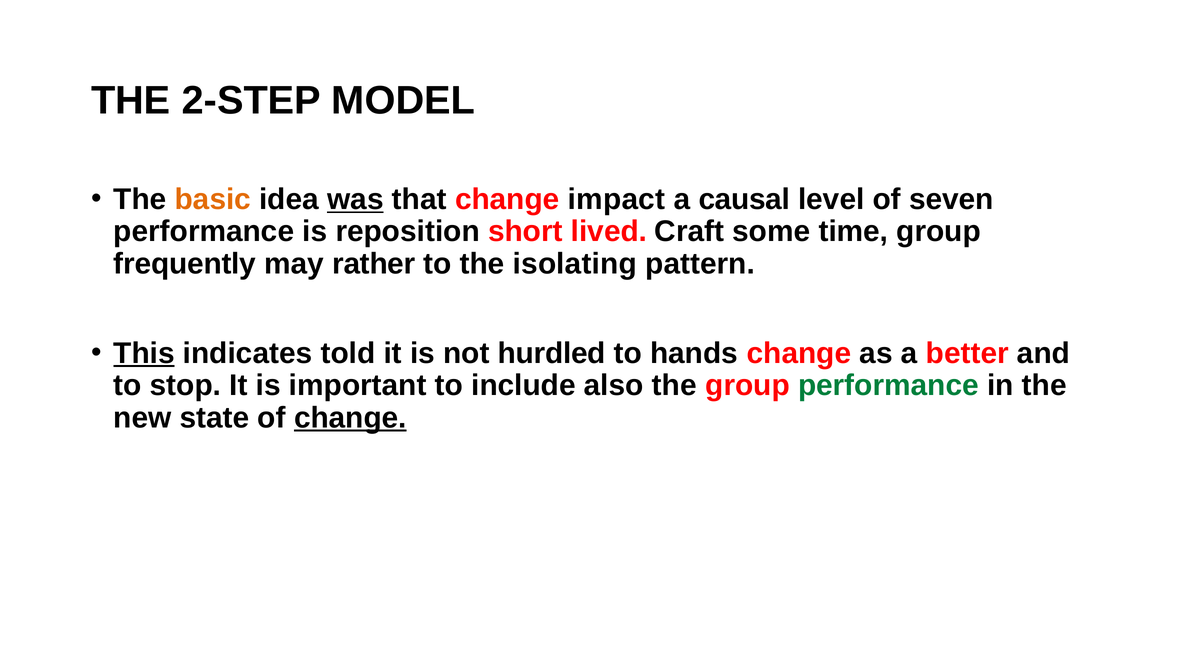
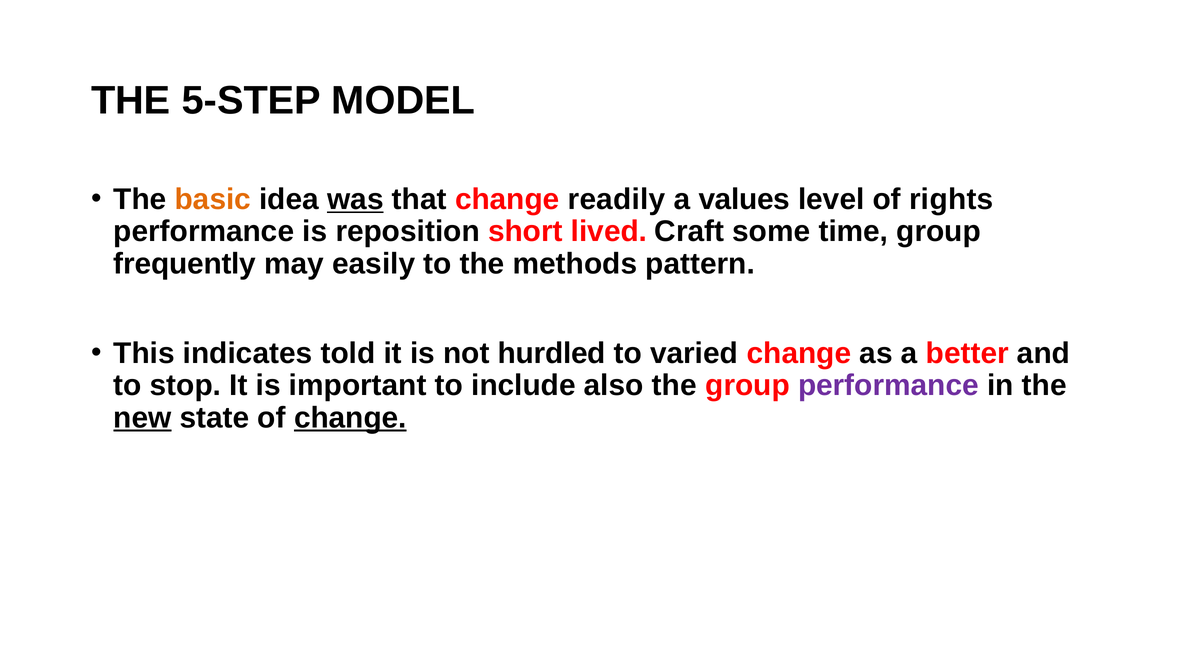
2-STEP: 2-STEP -> 5-STEP (251, 100)
impact: impact -> readily (616, 199)
causal: causal -> values (744, 199)
seven: seven -> rights (951, 199)
rather: rather -> easily (374, 264)
isolating: isolating -> methods (575, 264)
This underline: present -> none (144, 353)
hands: hands -> varied (694, 353)
performance colour: green -> purple (888, 385)
new underline: none -> present (142, 417)
